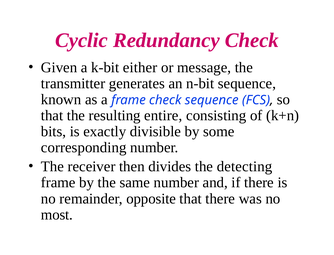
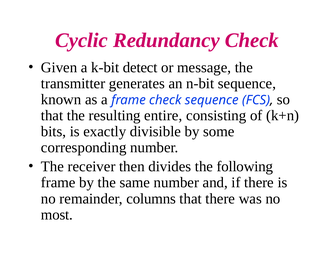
either: either -> detect (140, 67)
detecting: detecting -> following (245, 167)
opposite: opposite -> columns (151, 199)
